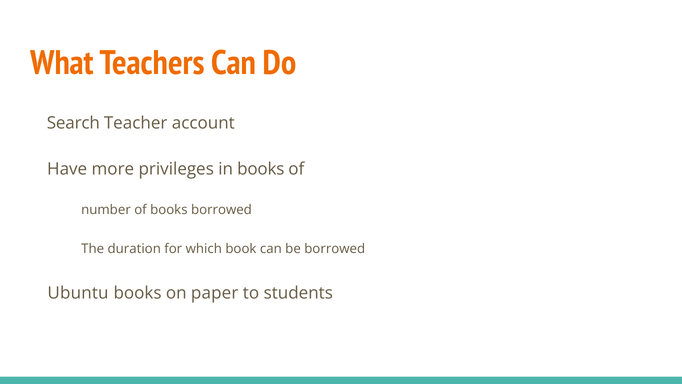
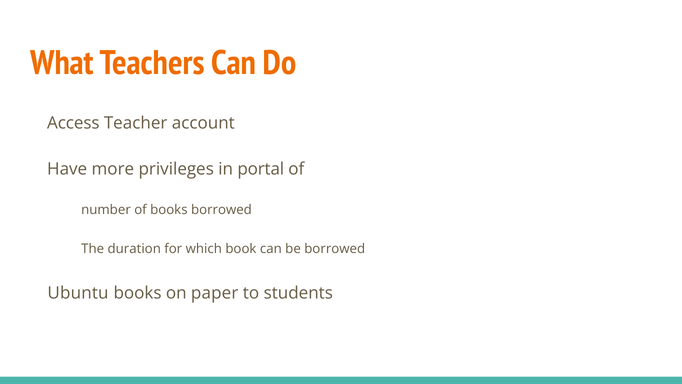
Search: Search -> Access (73, 123)
in books: books -> portal (261, 169)
